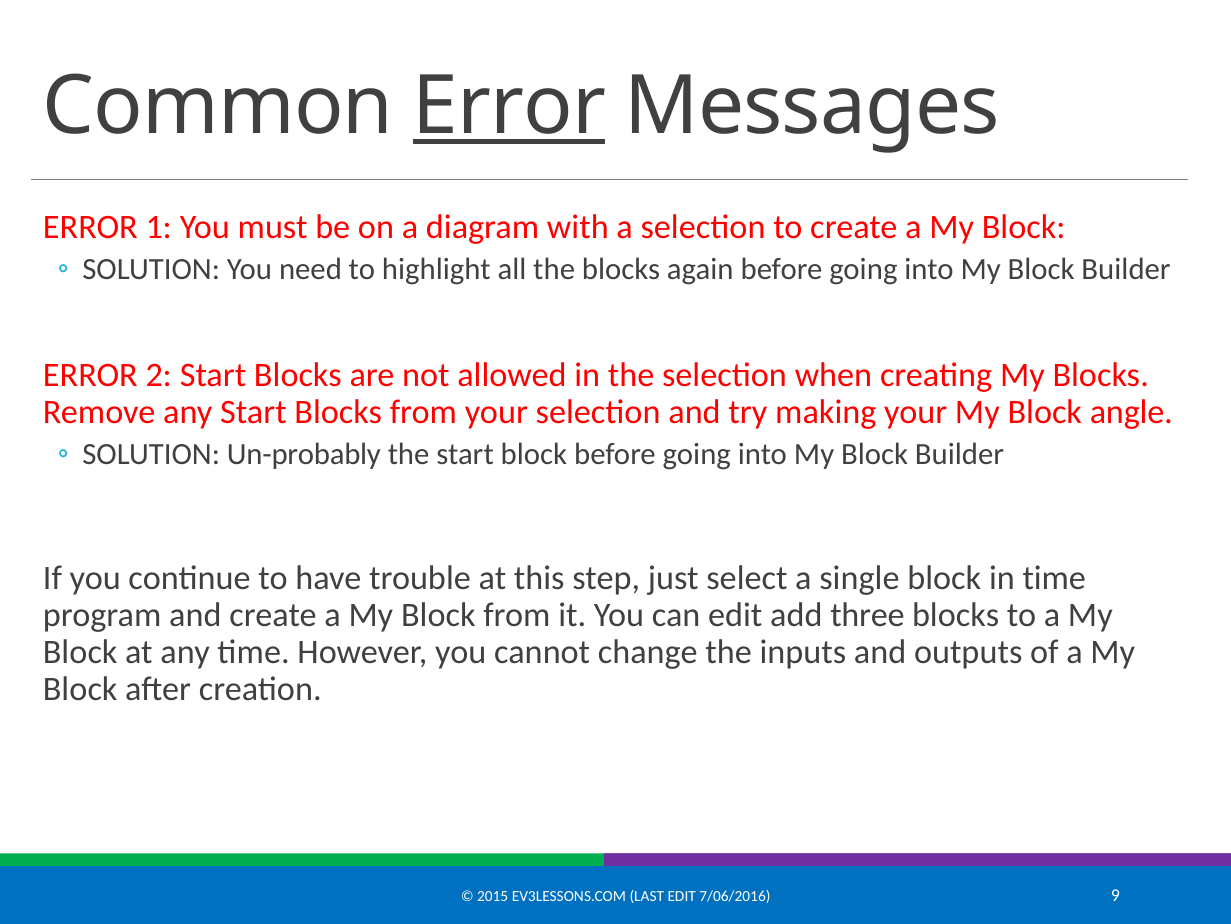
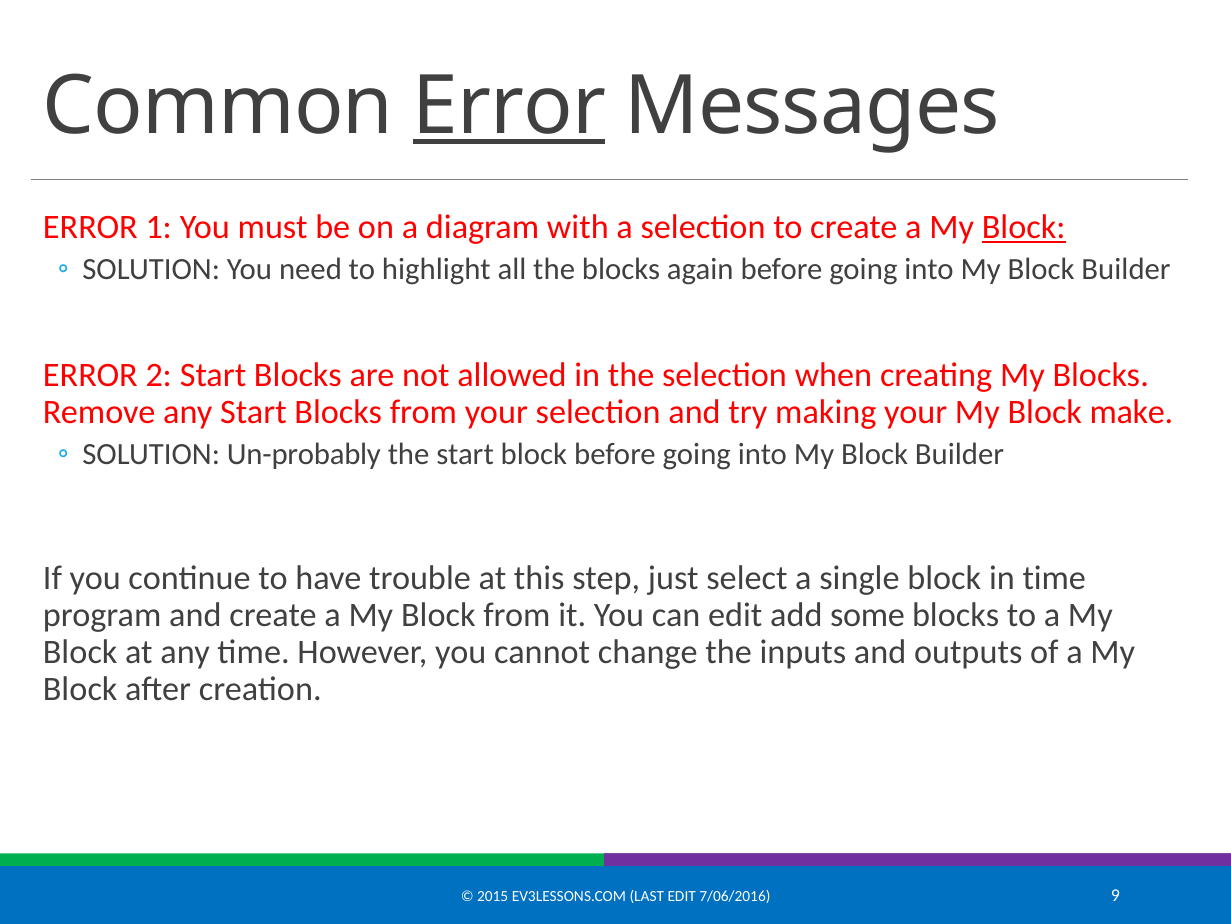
Block underline: none -> present (1024, 227)
angle: angle -> make (1131, 412)
three: three -> some (867, 614)
